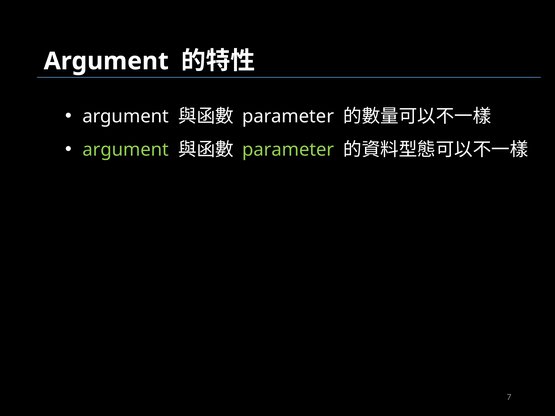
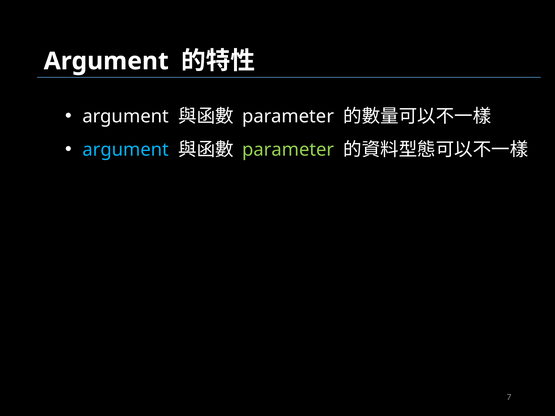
argument colour: light green -> light blue (126, 150)
